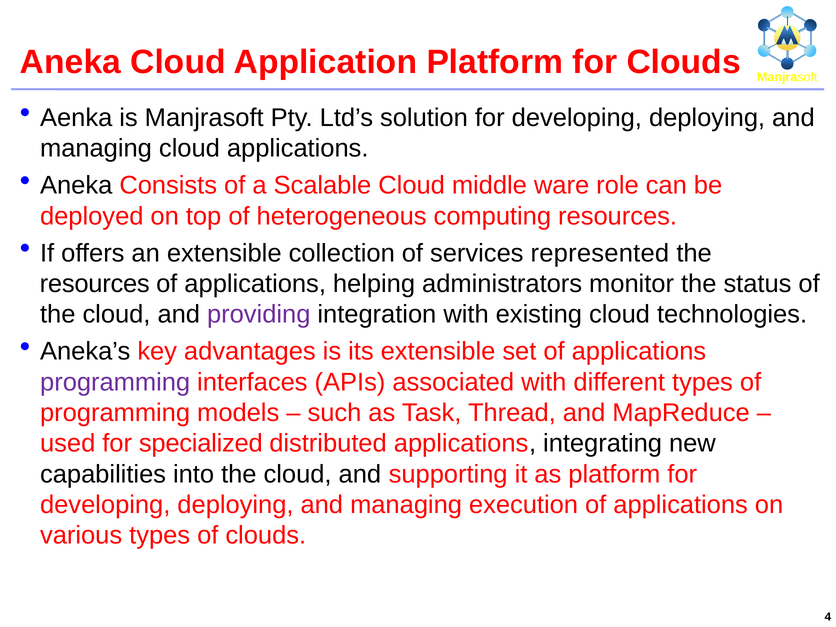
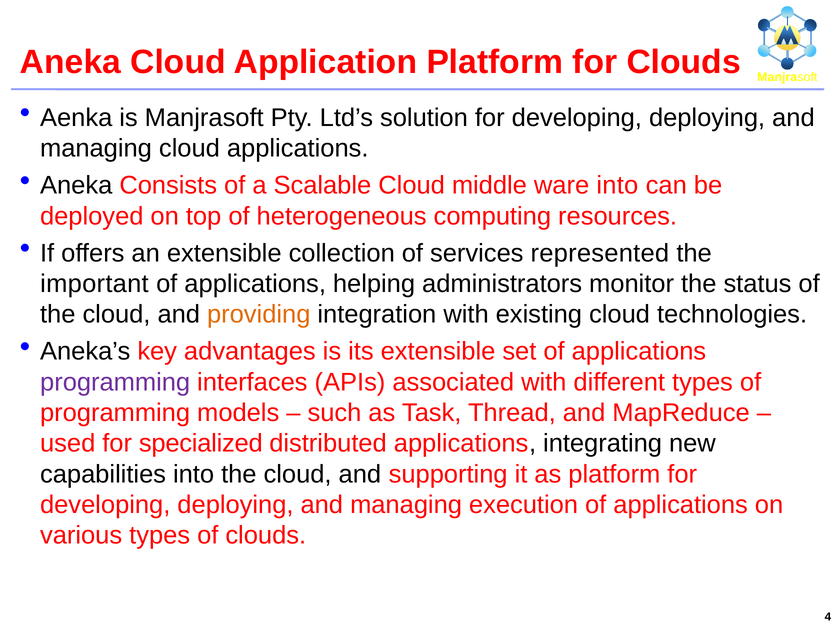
ware role: role -> into (617, 186)
resources: resources -> important (94, 284)
providing colour: purple -> orange (259, 315)
